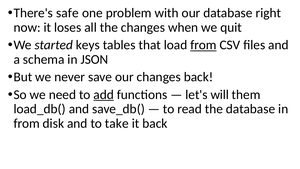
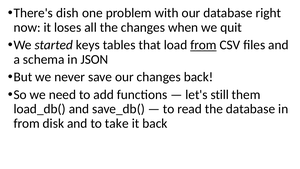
safe: safe -> dish (67, 13)
add underline: present -> none (104, 94)
will: will -> still (220, 94)
